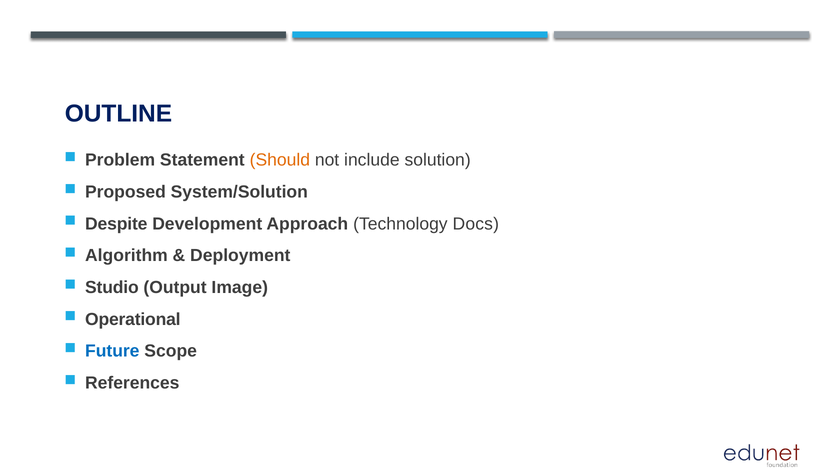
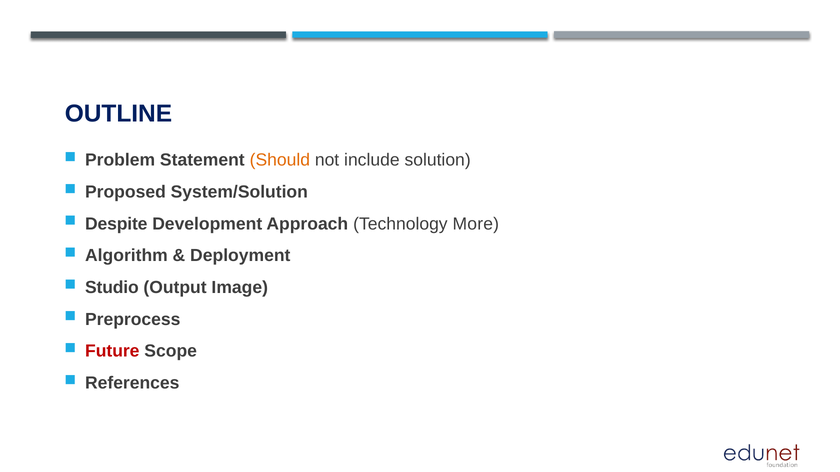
Docs: Docs -> More (476, 224)
Operational: Operational -> Preprocess (133, 320)
Future colour: blue -> red (112, 351)
